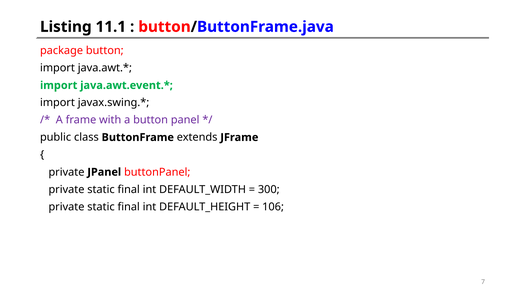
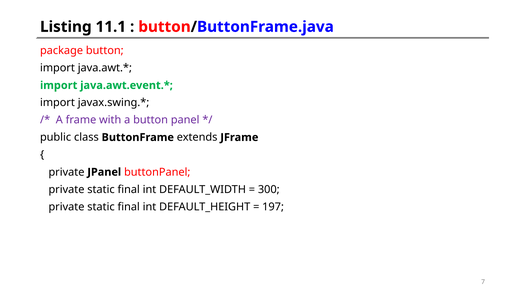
106: 106 -> 197 (273, 206)
